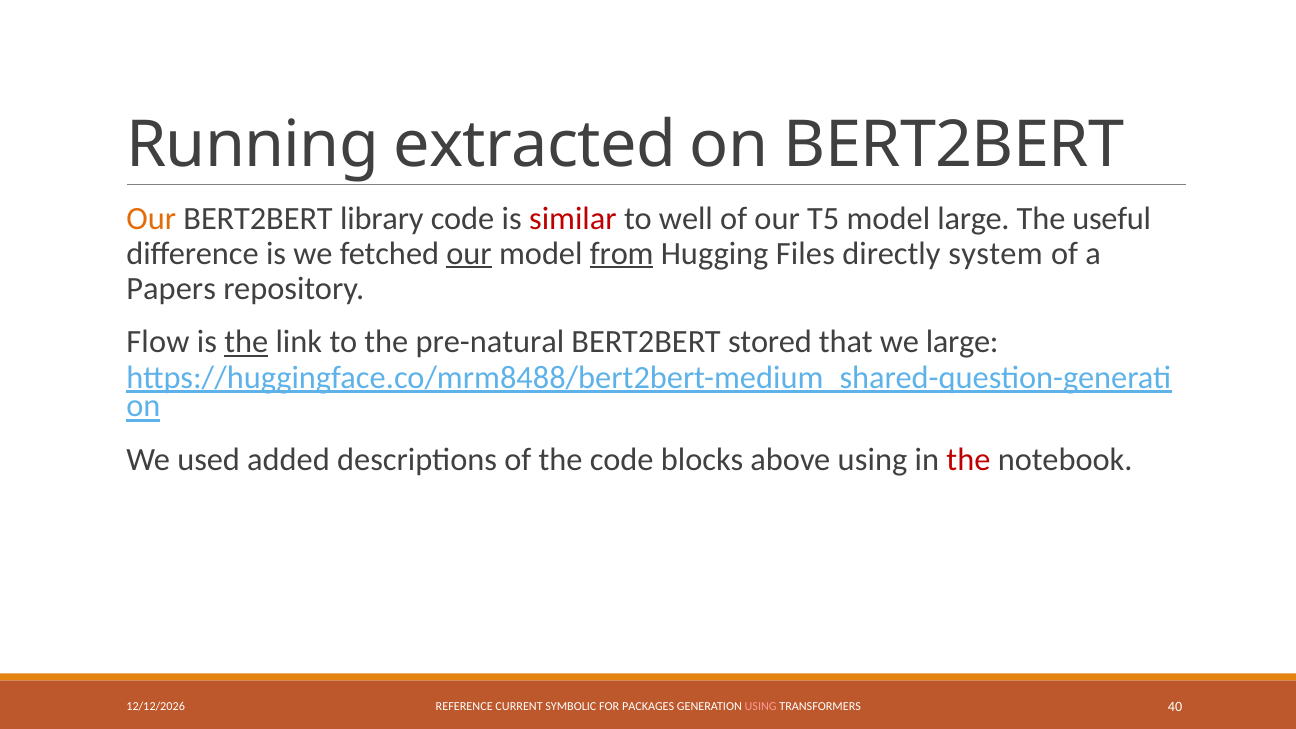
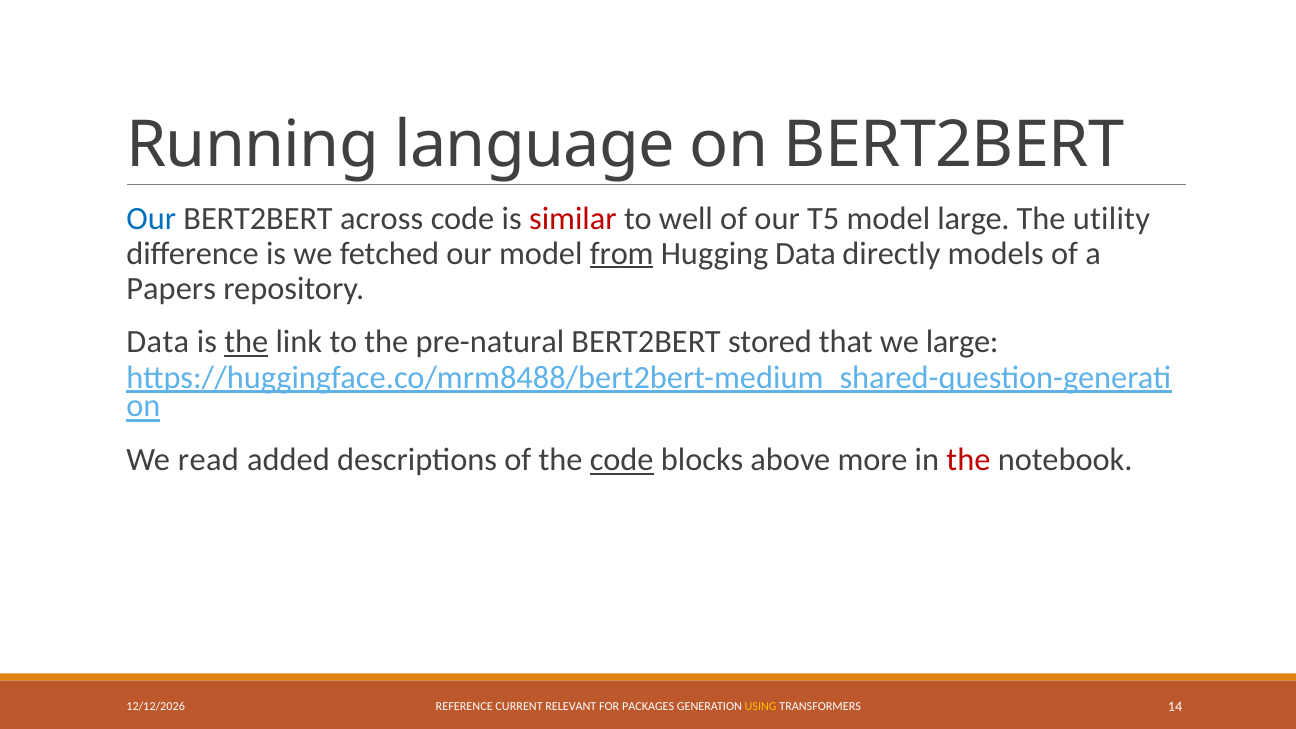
extracted: extracted -> language (535, 145)
Our colour: orange -> blue (151, 218)
library: library -> across (382, 218)
useful: useful -> utility (1111, 218)
our underline: present -> none (469, 253)
Hugging Files: Files -> Data (806, 253)
system: system -> models (996, 253)
Flow: Flow -> Data (158, 342)
used: used -> read (208, 460)
code underline: none -> present (622, 460)
above using: using -> more (873, 460)
SYMBOLIC: SYMBOLIC -> RELEVANT (571, 707)
USING colour: pink -> yellow (761, 707)
40: 40 -> 14 (1175, 707)
